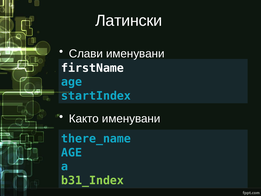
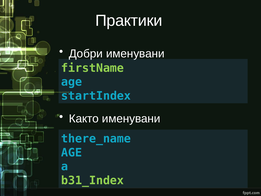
Латински: Латински -> Практики (129, 21)
Слави: Слави -> Добри (86, 54)
firstName colour: white -> light green (93, 68)
